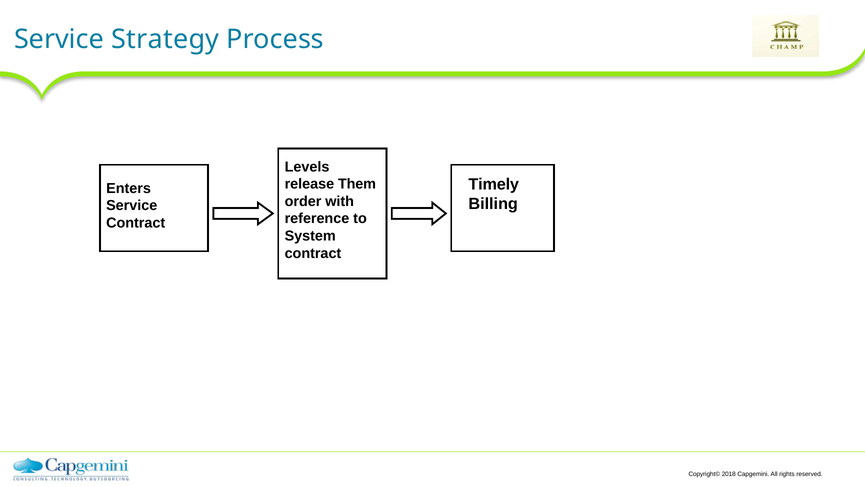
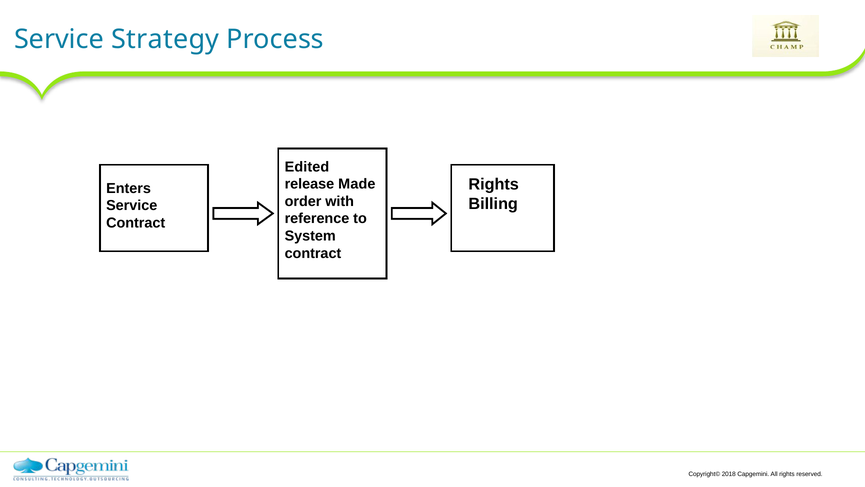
Levels: Levels -> Edited (307, 167)
Timely: Timely -> Rights (494, 184)
Them: Them -> Made (357, 184)
